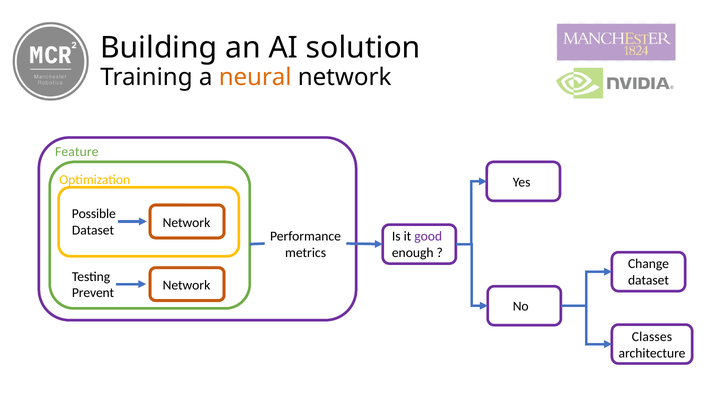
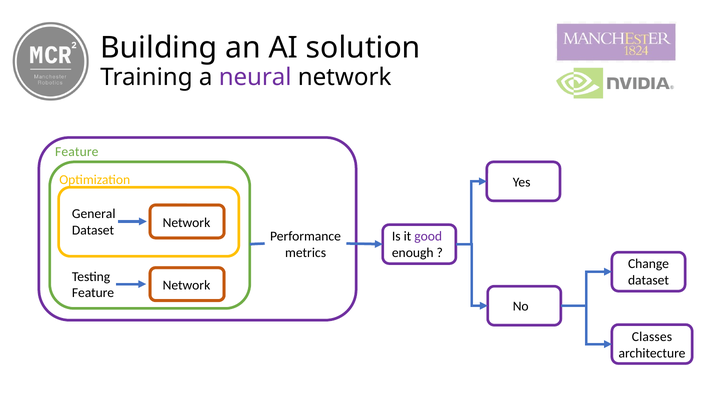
neural colour: orange -> purple (255, 77)
Possible: Possible -> General (94, 214)
Prevent: Prevent -> Feature (93, 293)
